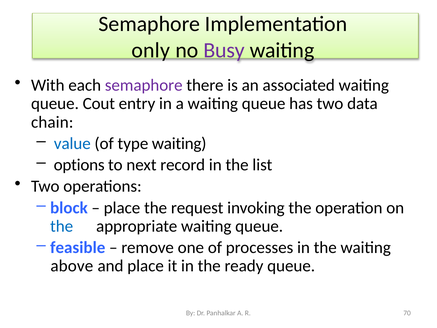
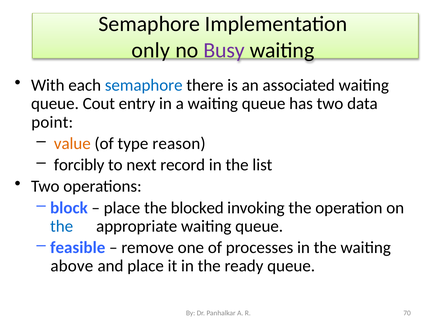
semaphore colour: purple -> blue (144, 85)
chain: chain -> point (52, 122)
value colour: blue -> orange (72, 143)
type waiting: waiting -> reason (179, 143)
options: options -> forcibly (79, 165)
request: request -> blocked (197, 208)
